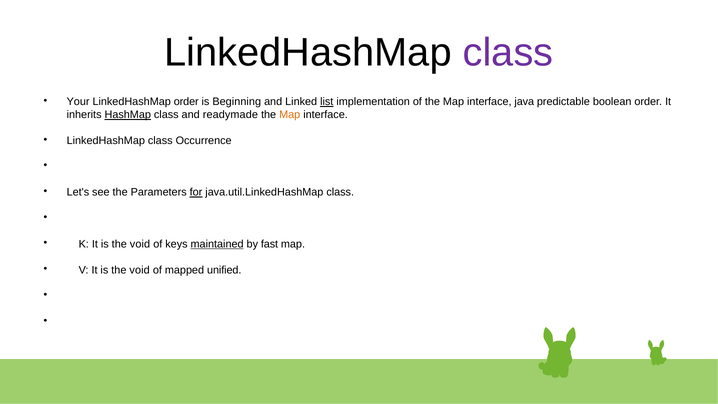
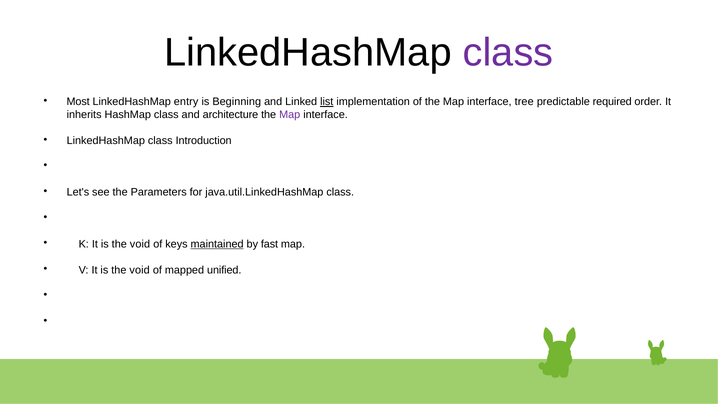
Your: Your -> Most (78, 102)
LinkedHashMap order: order -> entry (186, 102)
java: java -> tree (524, 102)
boolean: boolean -> required (612, 102)
HashMap underline: present -> none (128, 115)
readymade: readymade -> architecture (230, 115)
Map colour: orange -> purple (290, 115)
Occurrence: Occurrence -> Introduction (204, 141)
for underline: present -> none (196, 192)
